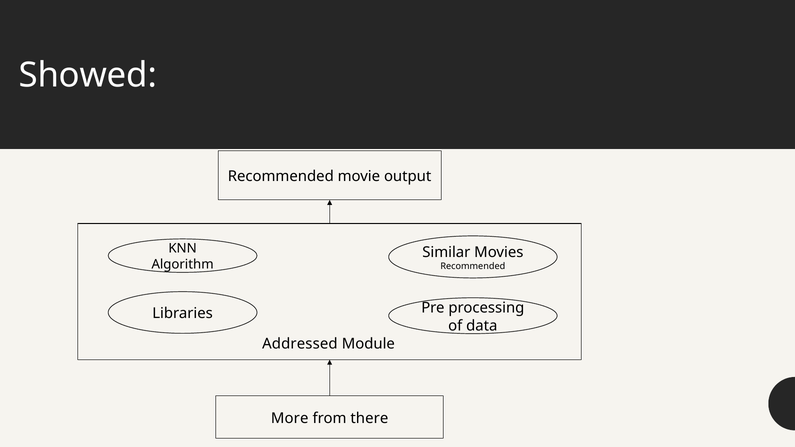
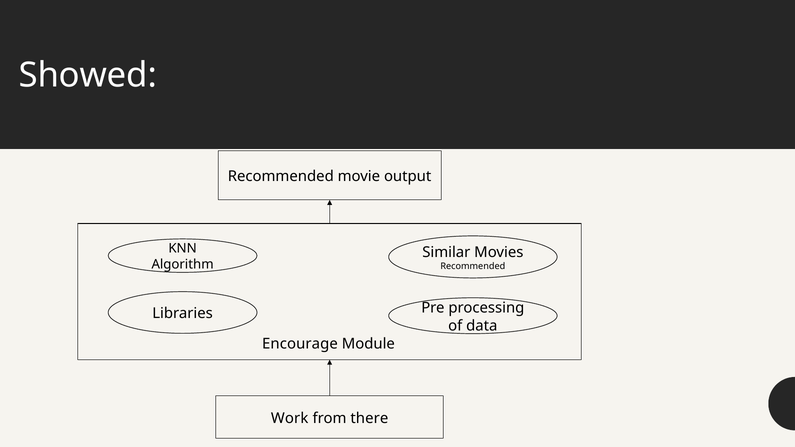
Addressed: Addressed -> Encourage (300, 344)
More: More -> Work (290, 418)
